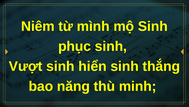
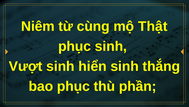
mình: mình -> cùng (93, 26)
mộ Sinh: Sinh -> Thật (153, 26)
bao năng: năng -> phục (73, 86)
minh: minh -> phần (138, 86)
